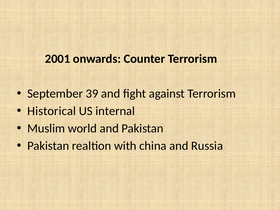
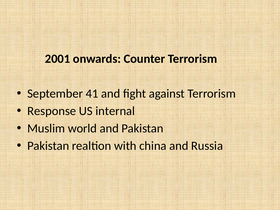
39: 39 -> 41 (92, 94)
Historical: Historical -> Response (52, 111)
